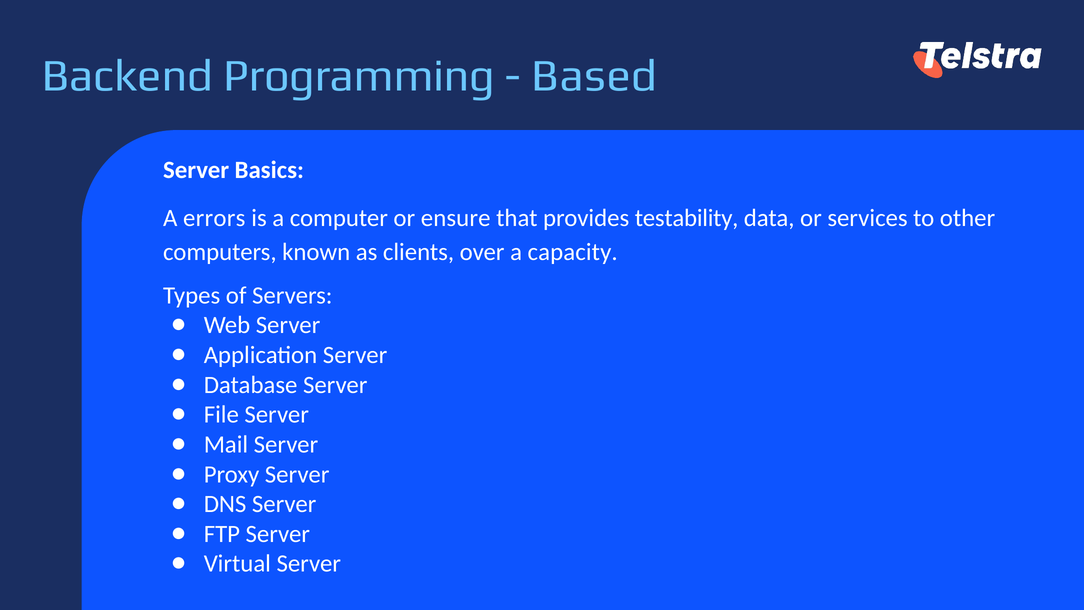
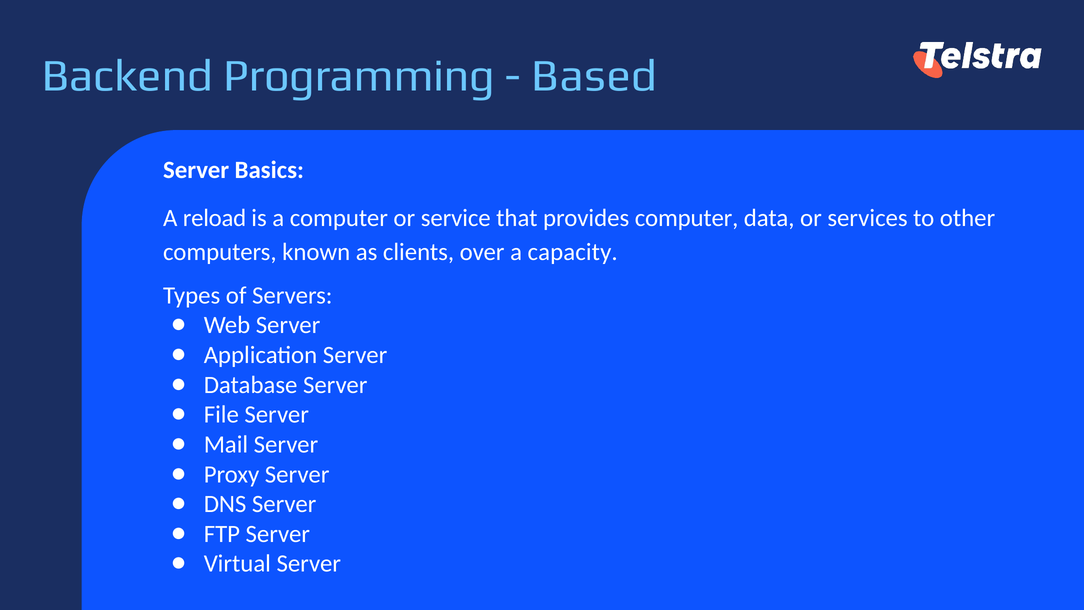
errors: errors -> reload (215, 218)
ensure: ensure -> service (456, 218)
provides testability: testability -> computer (687, 218)
